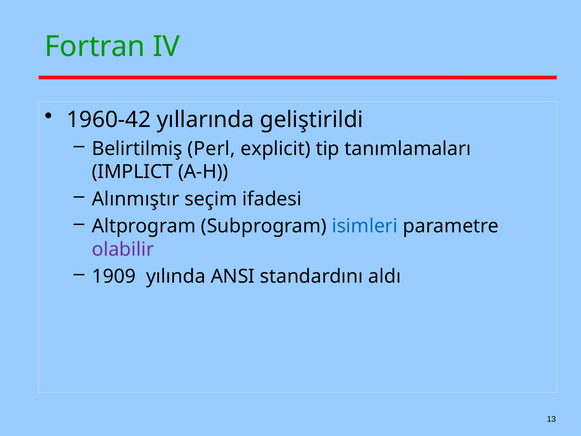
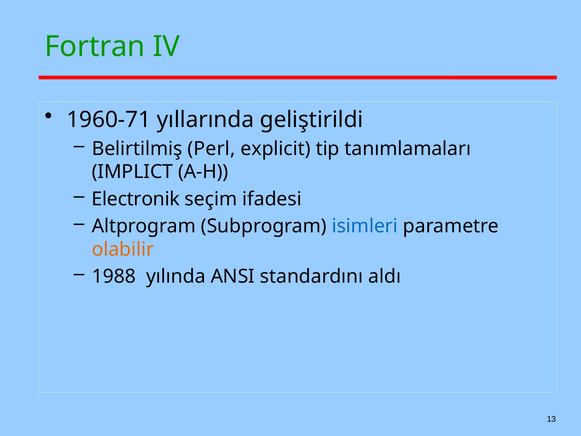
1960-42: 1960-42 -> 1960-71 (109, 120)
Alınmıştır: Alınmıştır -> Electronik (136, 199)
olabilir colour: purple -> orange (123, 249)
1909: 1909 -> 1988 (114, 276)
